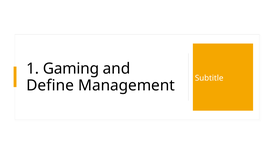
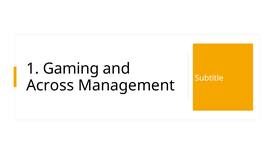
Define: Define -> Across (50, 85)
